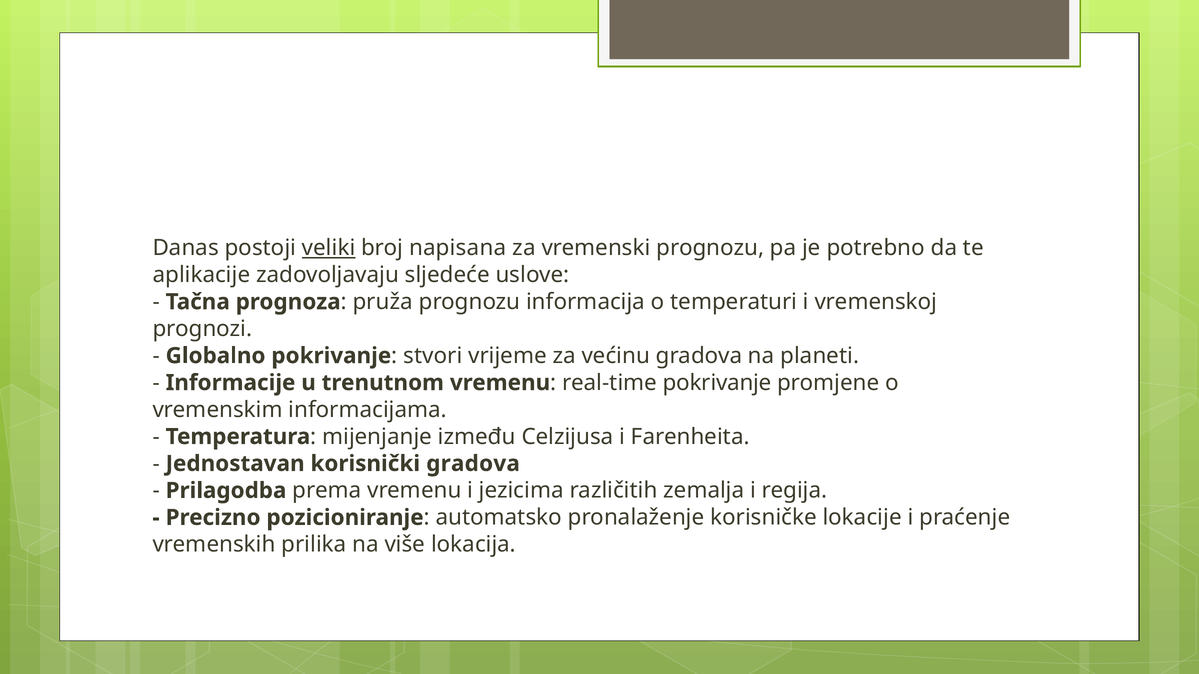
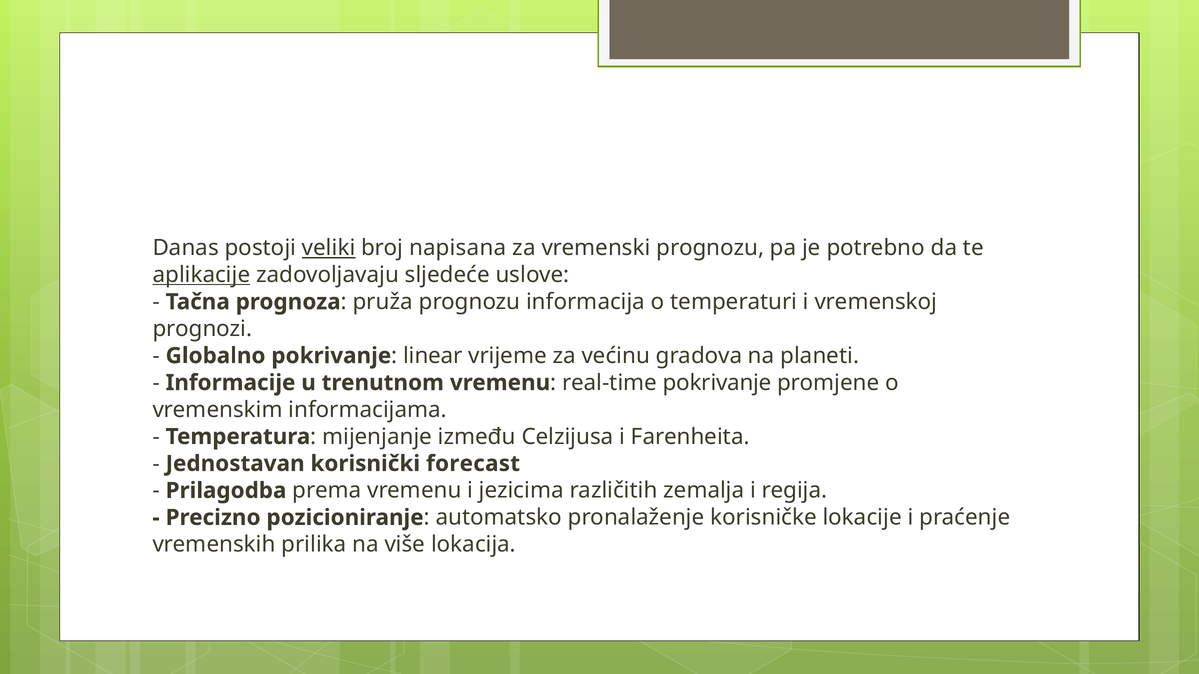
aplikacije underline: none -> present (201, 275)
stvori: stvori -> linear (433, 356)
korisnički gradova: gradova -> forecast (473, 464)
